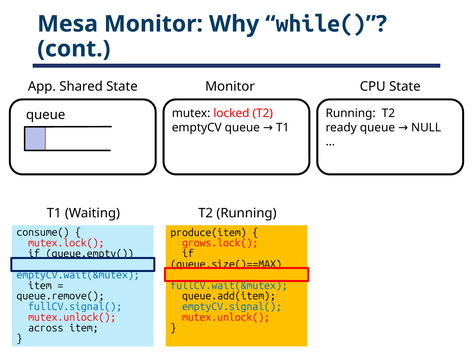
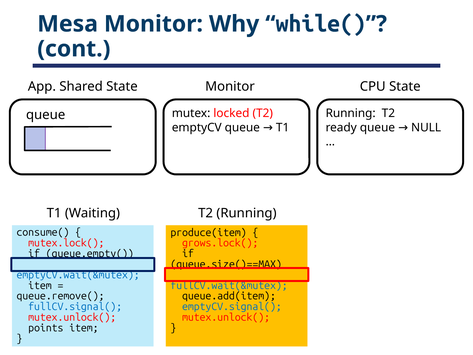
across: across -> points (46, 328)
